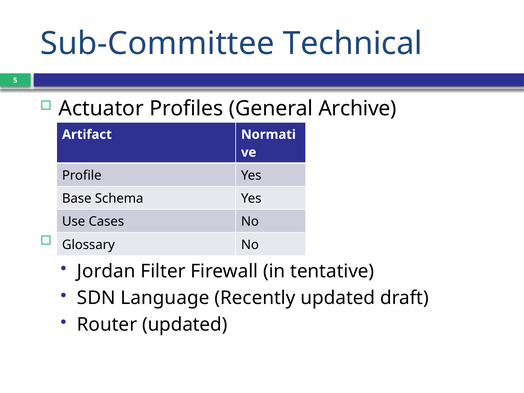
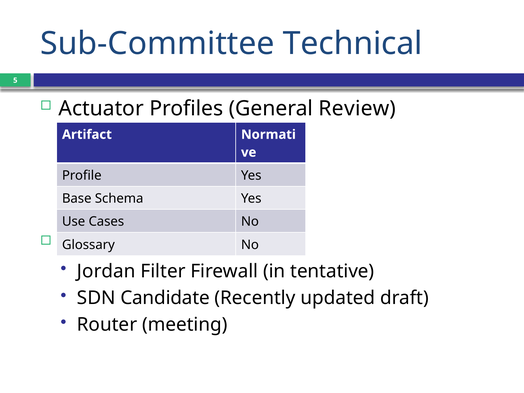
Archive: Archive -> Review (357, 108)
Language: Language -> Candidate (165, 298)
Router updated: updated -> meeting (185, 325)
